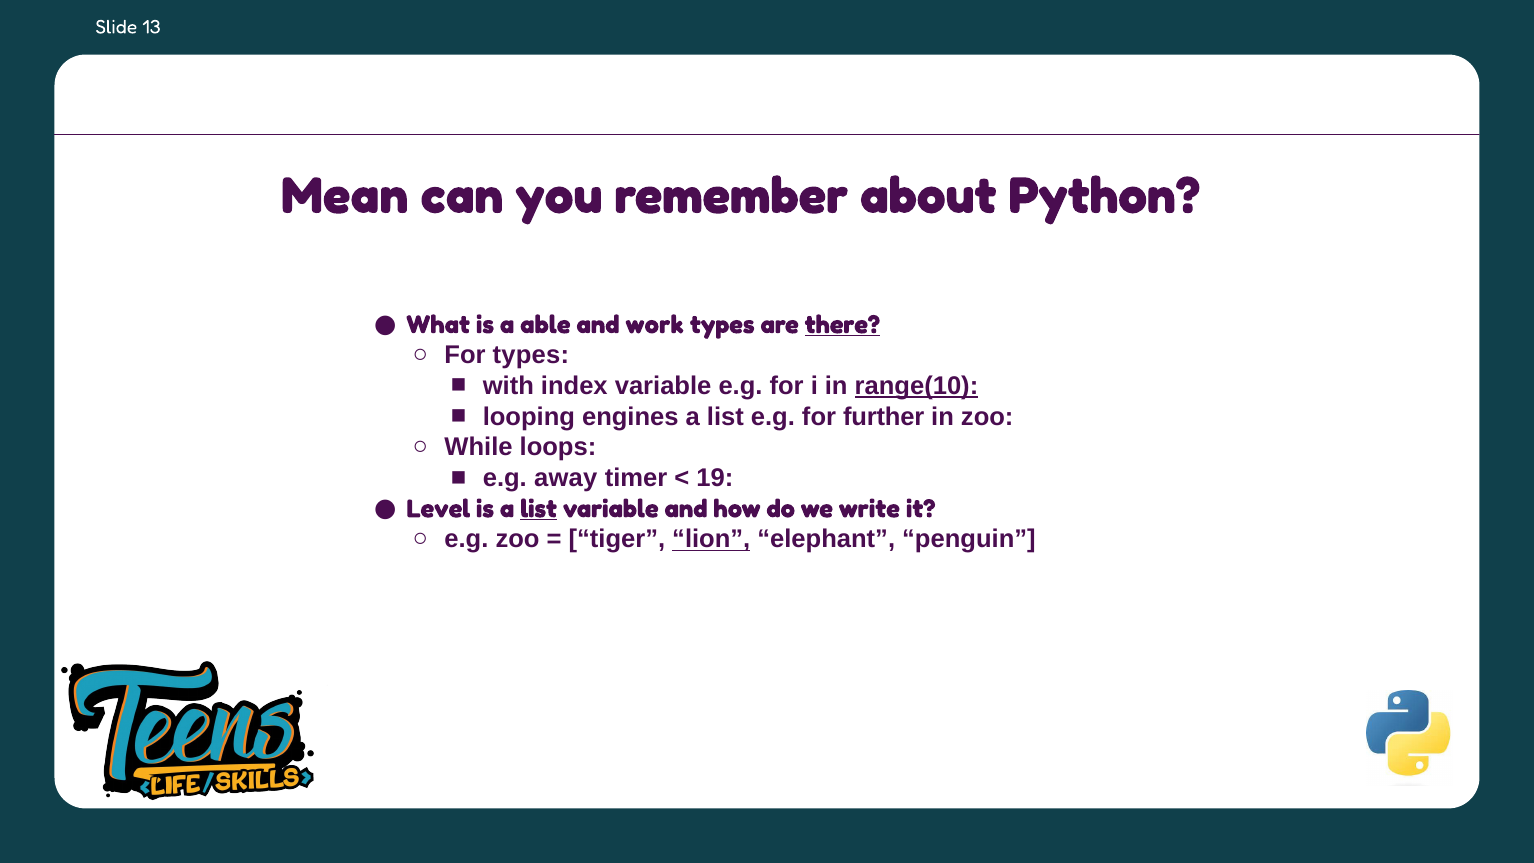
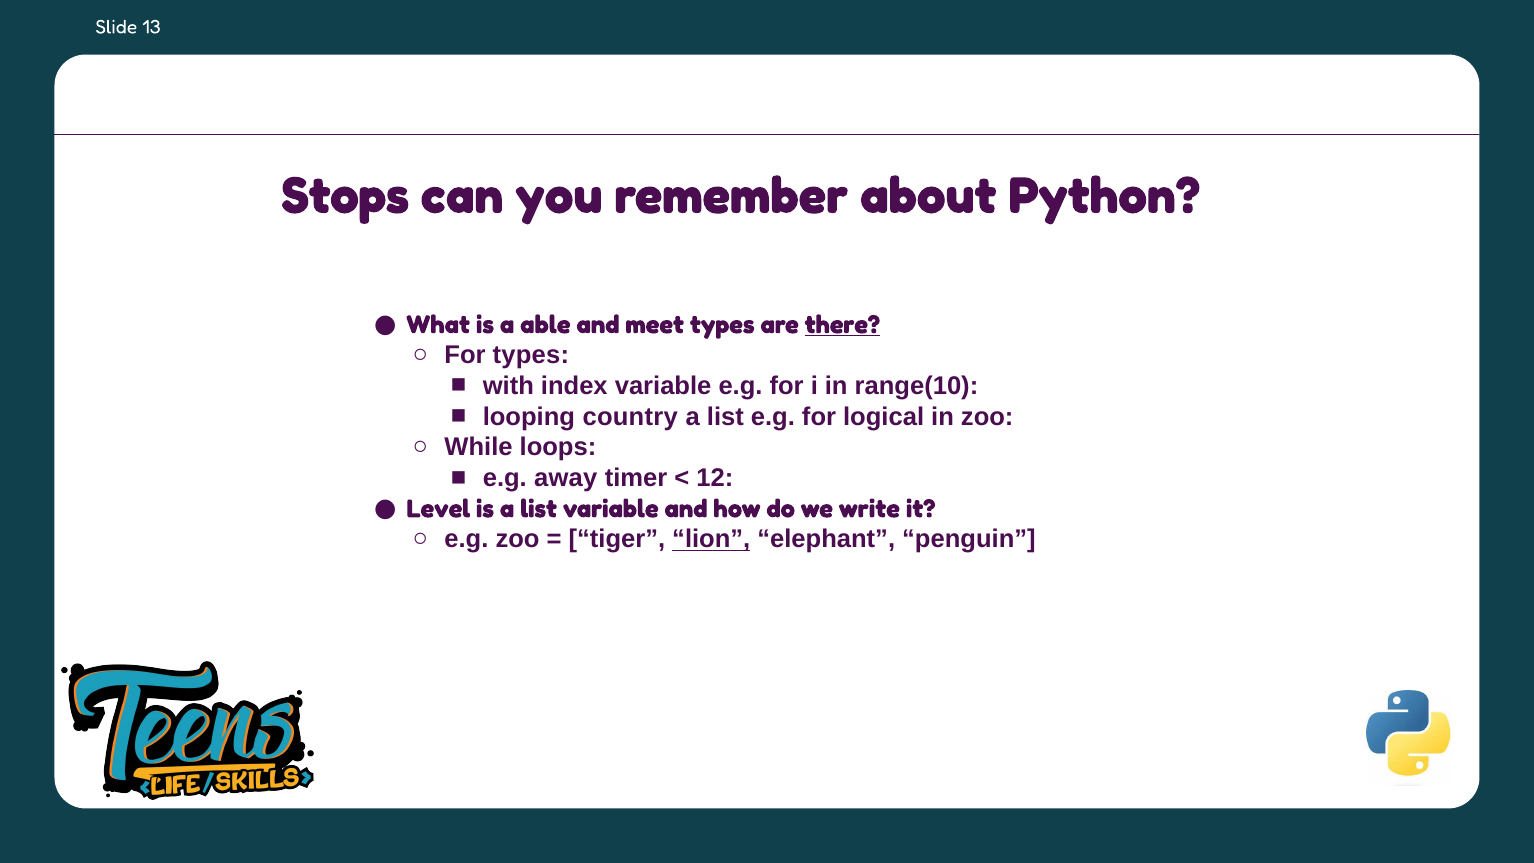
Mean: Mean -> Stops (345, 196)
work: work -> meet (655, 325)
range(10 underline: present -> none (916, 386)
engines: engines -> country (630, 417)
further: further -> logical (884, 417)
19: 19 -> 12 (715, 478)
list underline: present -> none (539, 509)
